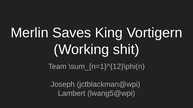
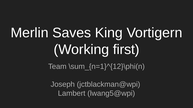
shit: shit -> first (126, 50)
